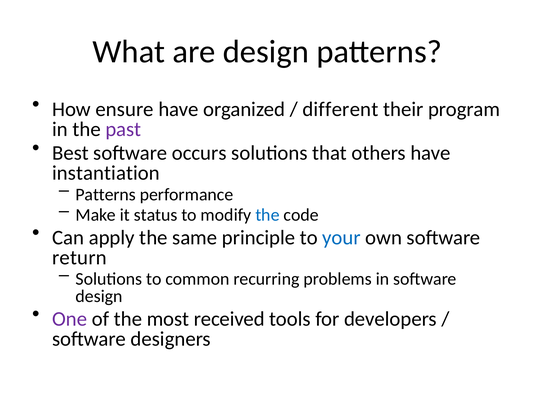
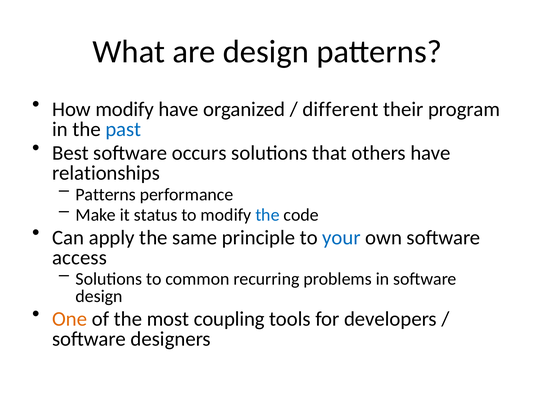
How ensure: ensure -> modify (125, 109)
past colour: purple -> blue (123, 129)
instantiation: instantiation -> relationships (106, 173)
return: return -> access (80, 258)
One colour: purple -> orange (70, 319)
received: received -> coupling (229, 319)
